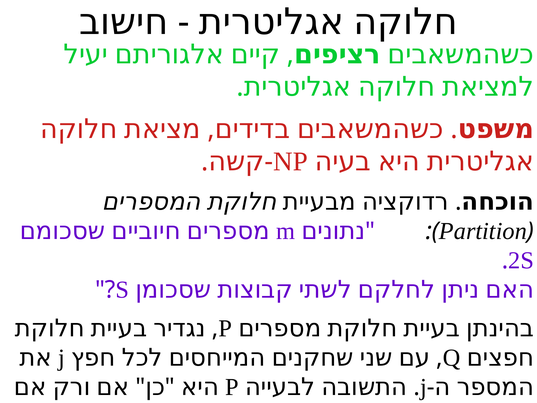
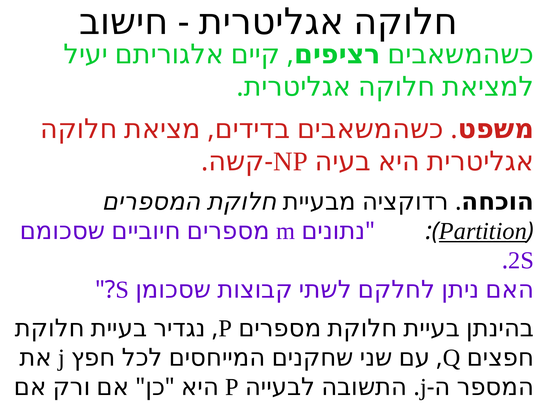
Partition underline: none -> present (483, 231)
